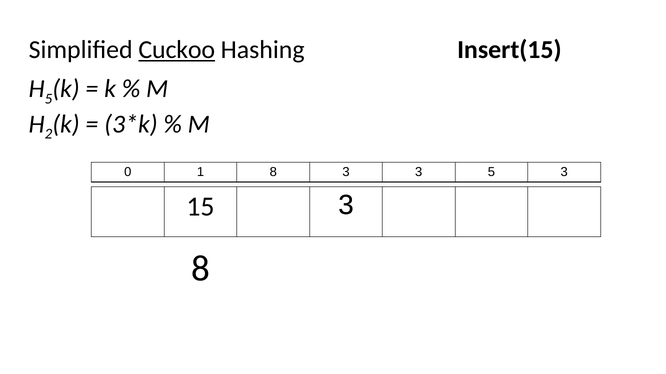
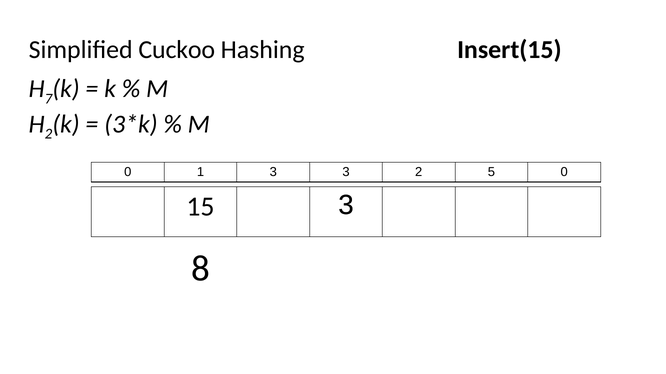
Cuckoo underline: present -> none (177, 50)
5: 5 -> 7 (48, 99)
1 8: 8 -> 3 (273, 172)
3 3: 3 -> 2 (419, 172)
5 3: 3 -> 0 (564, 172)
